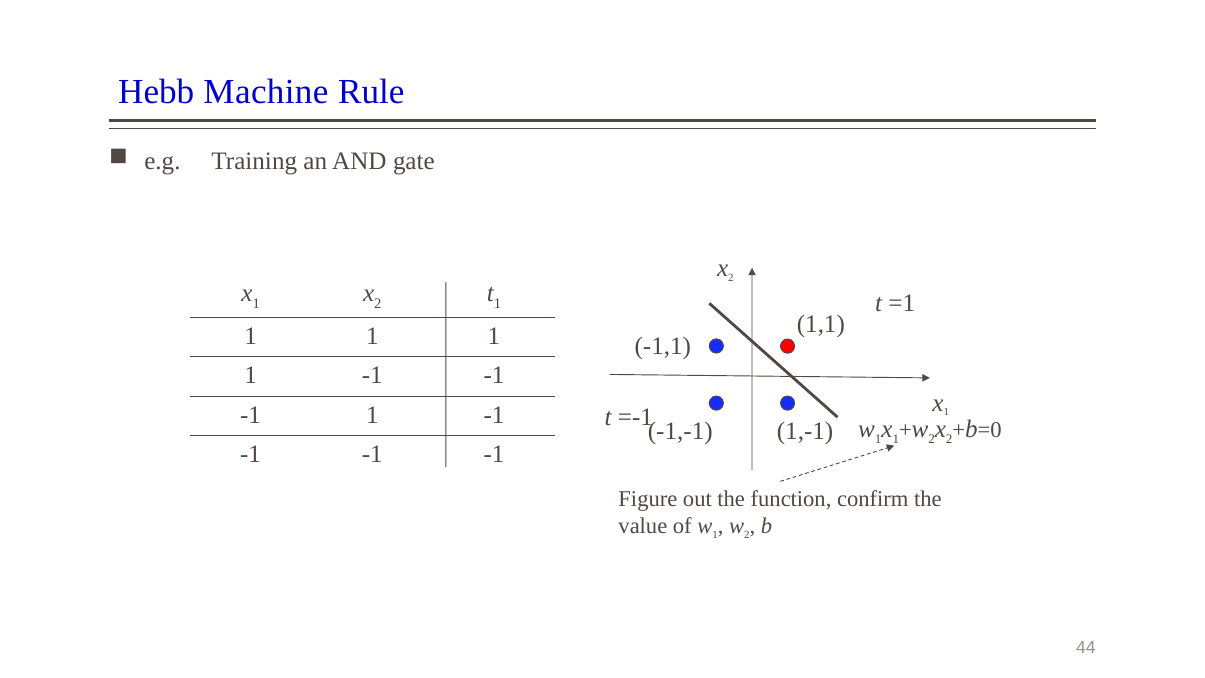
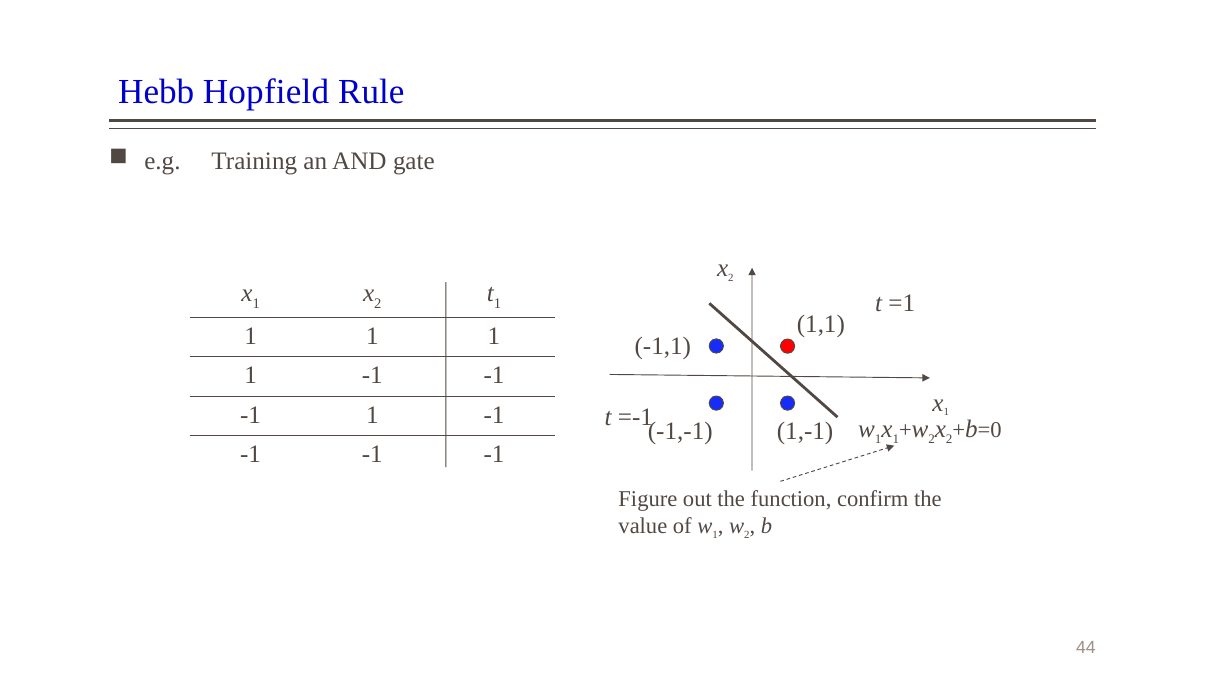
Machine: Machine -> Hopfield (266, 92)
